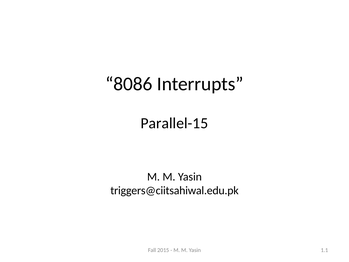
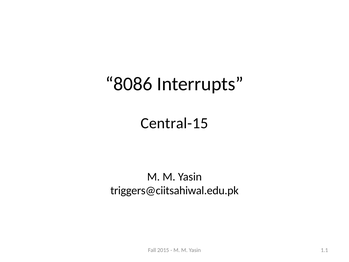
Parallel-15: Parallel-15 -> Central-15 (174, 123)
